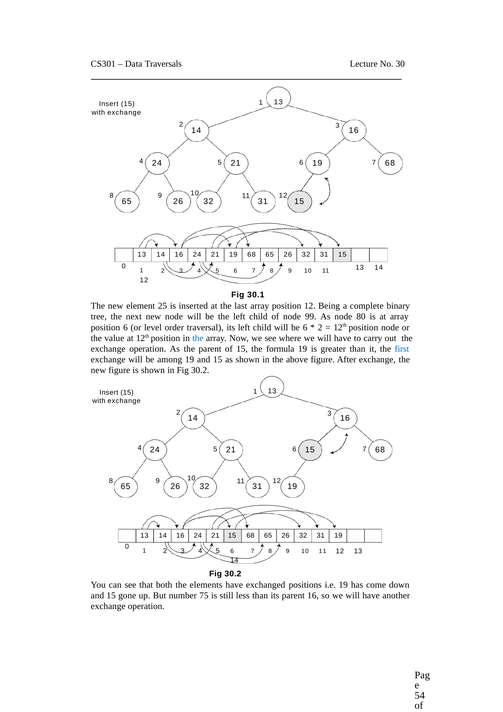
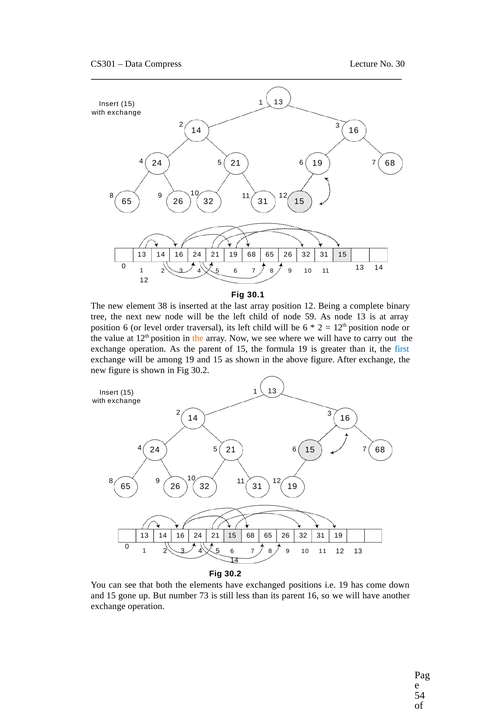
Traversals: Traversals -> Compress (163, 64)
25: 25 -> 38 (163, 306)
99: 99 -> 59 (311, 317)
node 80: 80 -> 13 (361, 317)
the colour: blue -> orange (198, 338)
75: 75 -> 73 (204, 595)
